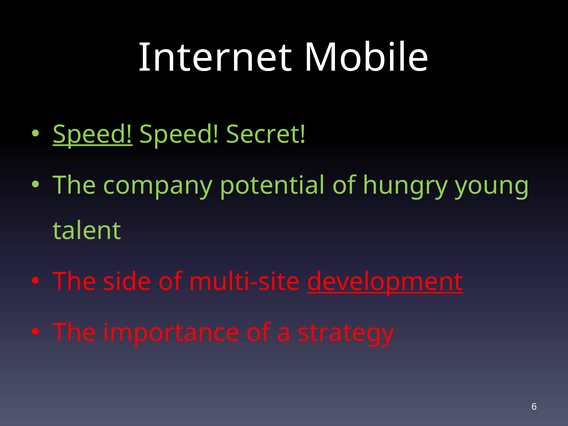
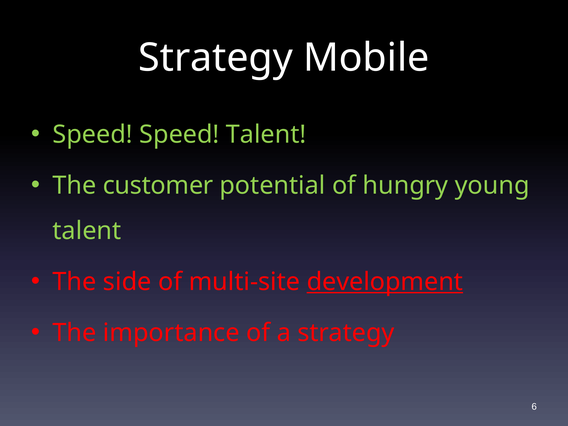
Internet: Internet -> Strategy (216, 58)
Speed underline: present -> none (93, 134)
Speed Secret: Secret -> Talent (266, 134)
company: company -> customer (158, 185)
